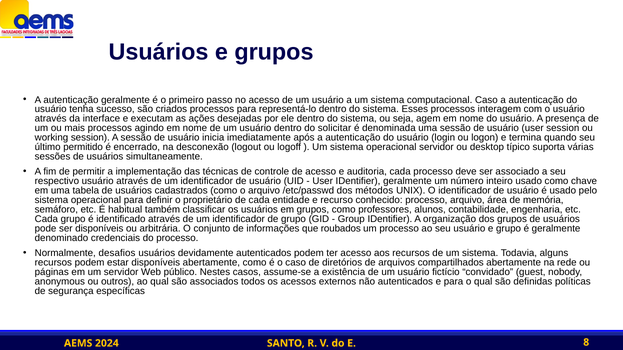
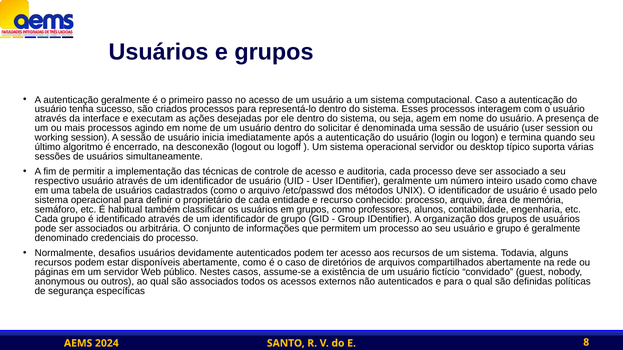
permitido: permitido -> algoritmo (83, 147)
ser disponíveis: disponíveis -> associados (99, 229)
roubados: roubados -> permitem (341, 229)
